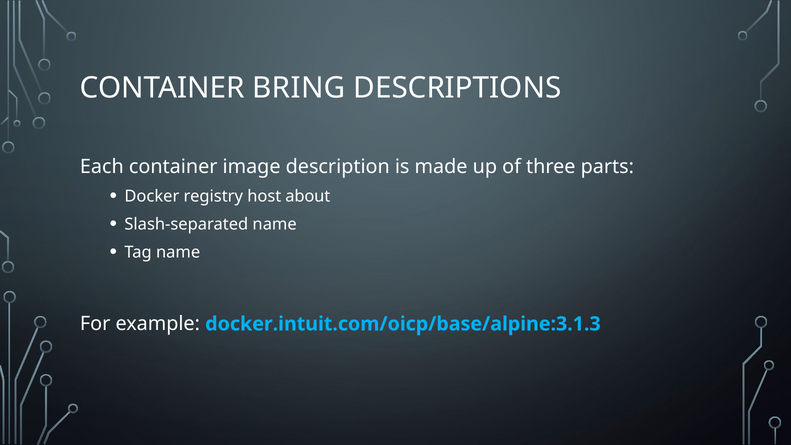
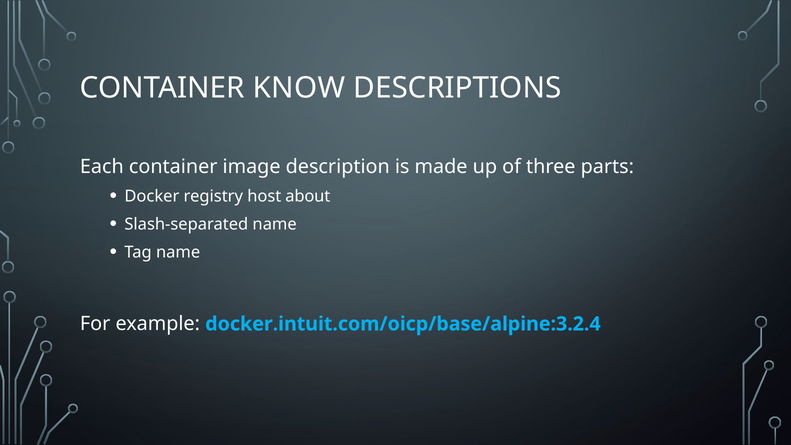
BRING: BRING -> KNOW (299, 88)
docker.intuit.com/oicp/base/alpine:3.1.3: docker.intuit.com/oicp/base/alpine:3.1.3 -> docker.intuit.com/oicp/base/alpine:3.2.4 (403, 324)
